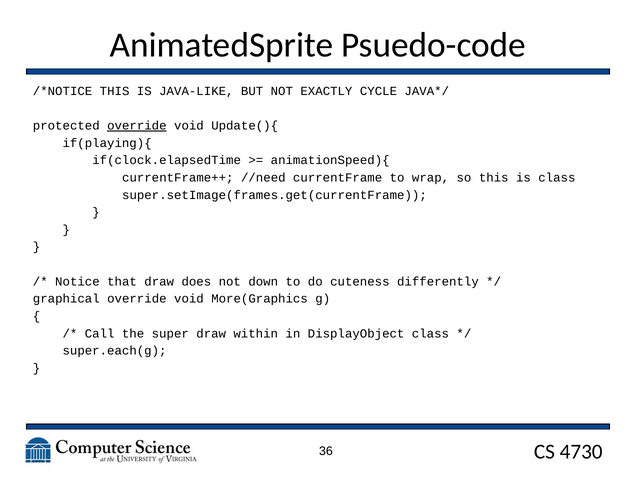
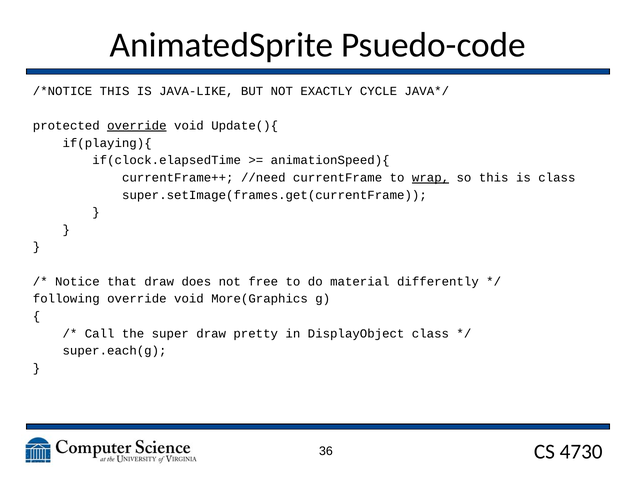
wrap underline: none -> present (431, 178)
down: down -> free (263, 282)
cuteness: cuteness -> material (360, 282)
graphical: graphical -> following (66, 299)
within: within -> pretty (256, 334)
